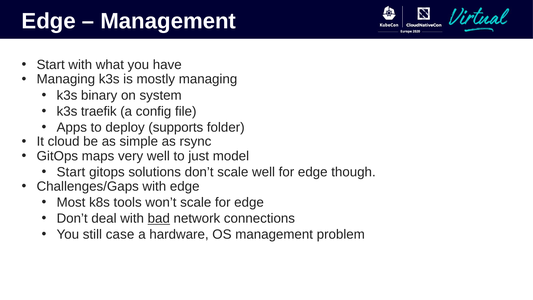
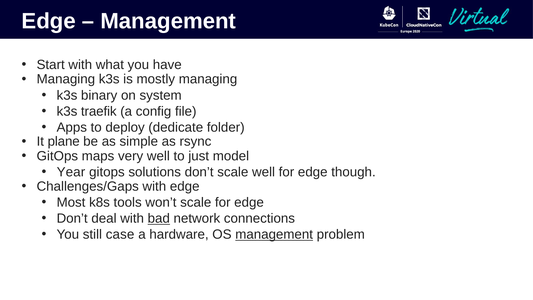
supports: supports -> dedicate (176, 127)
cloud: cloud -> plane (64, 141)
Start: Start -> Year (71, 172)
management underline: none -> present (274, 234)
